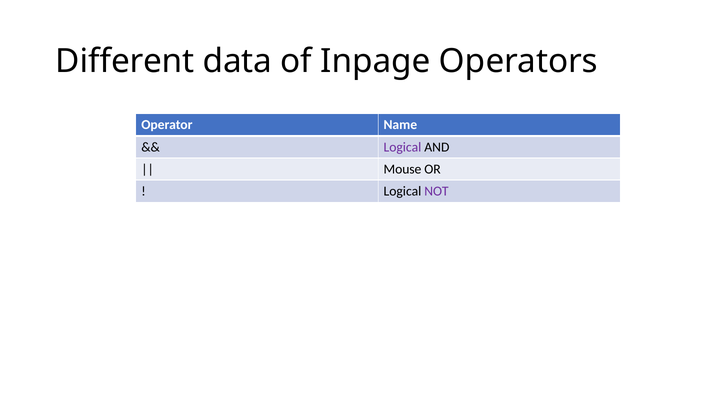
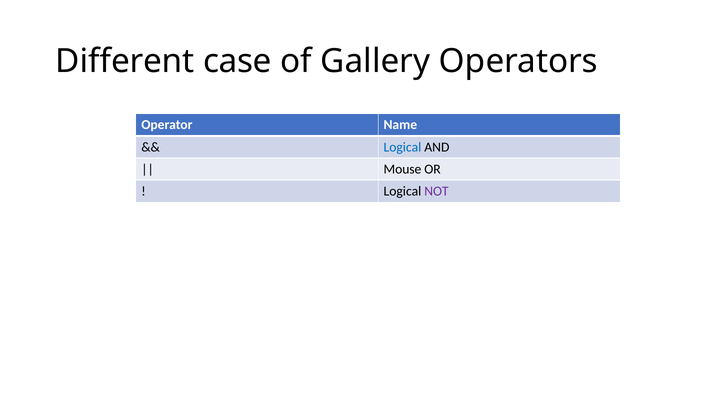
data: data -> case (237, 61)
Inpage: Inpage -> Gallery (375, 61)
Logical colour: purple -> blue (402, 147)
